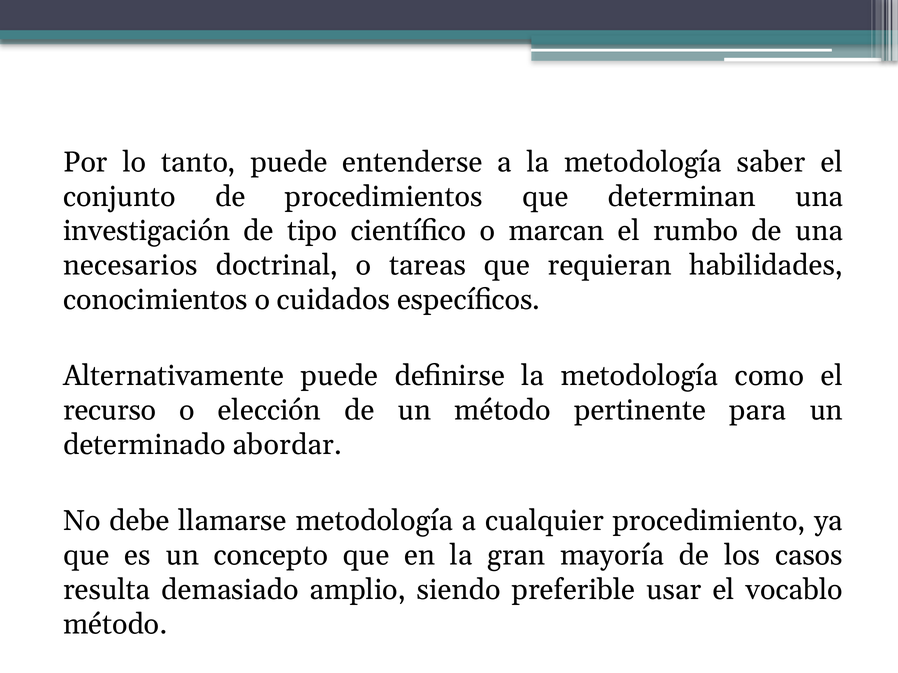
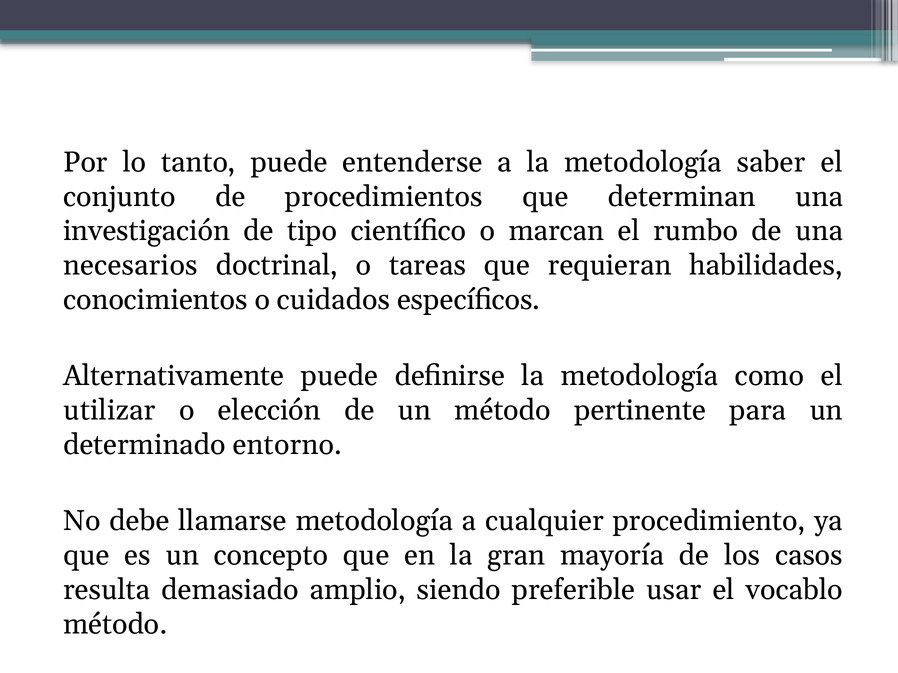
recurso: recurso -> utilizar (109, 411)
abordar: abordar -> entorno (287, 445)
